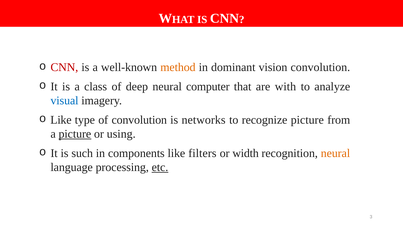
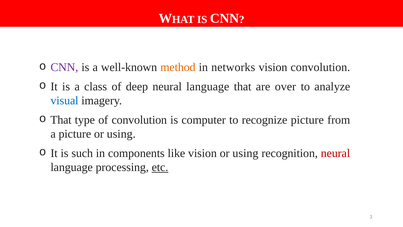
CNN colour: red -> purple (64, 67)
dominant: dominant -> networks (233, 67)
deep neural computer: computer -> language (208, 86)
with: with -> over (285, 86)
Like: Like -> That (61, 120)
networks: networks -> computer (204, 120)
picture underline: present -> none (75, 134)
like filters: filters -> vision (202, 153)
width: width -> using (245, 153)
neural colour: orange -> red (335, 153)
